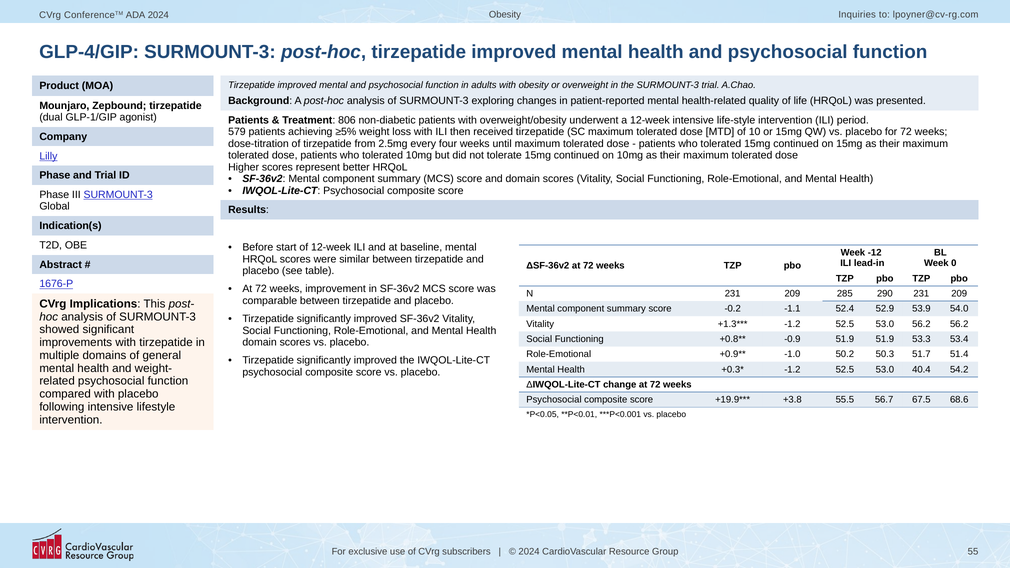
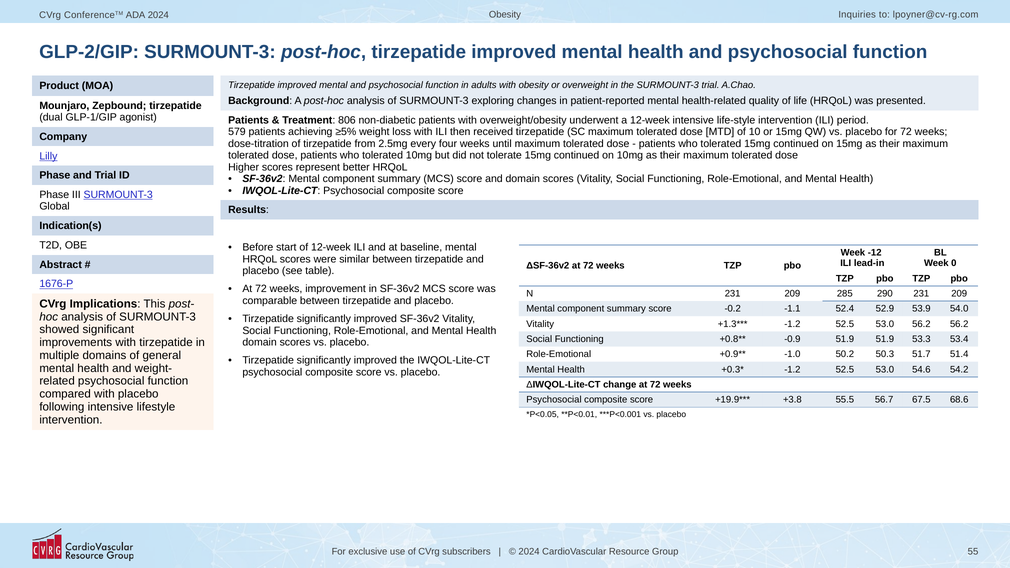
GLP-4/GIP: GLP-4/GIP -> GLP-2/GIP (89, 52)
40.4: 40.4 -> 54.6 (921, 370)
